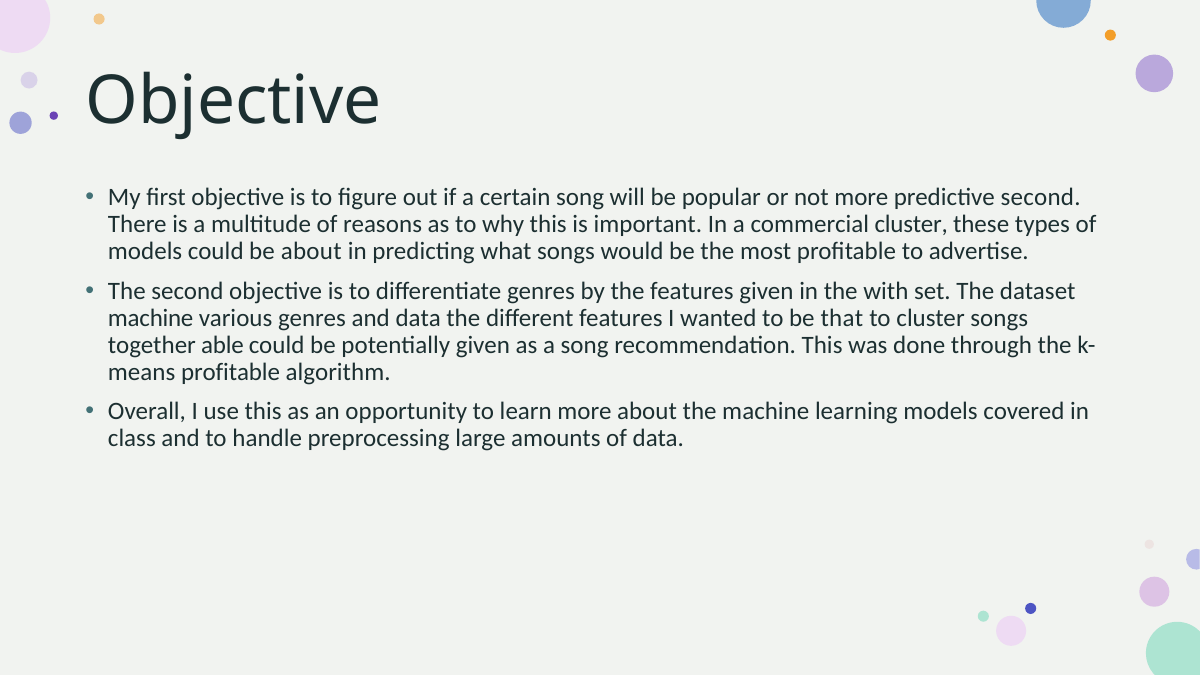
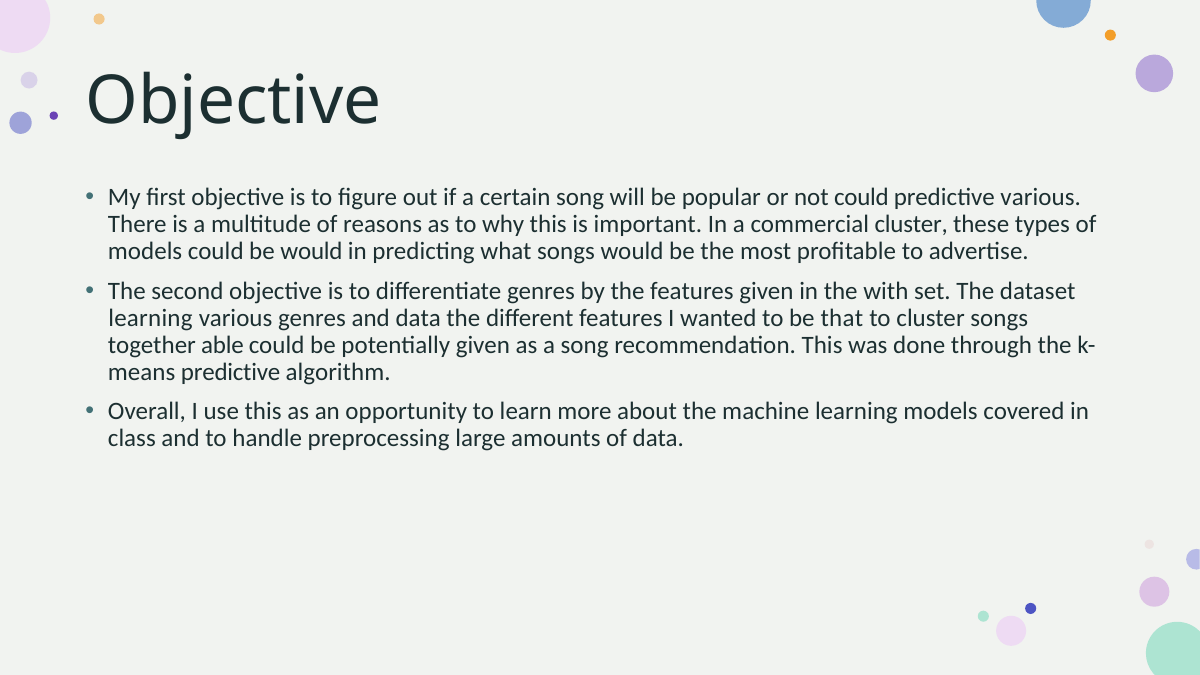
not more: more -> could (861, 198)
predictive second: second -> various (1041, 198)
be about: about -> would (311, 252)
machine: machine -> learning (150, 318)
profitable: profitable -> predictive (231, 372)
